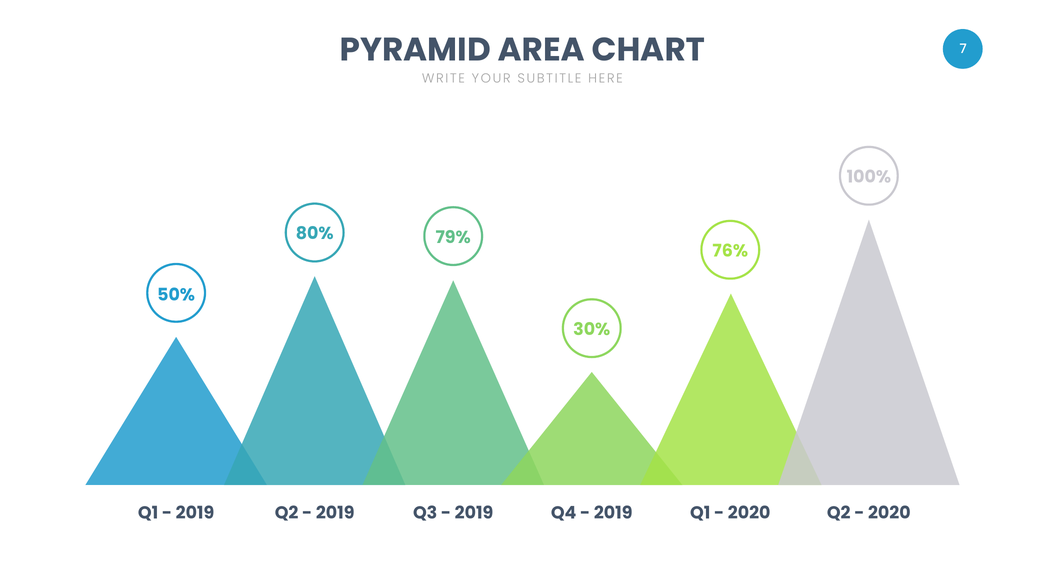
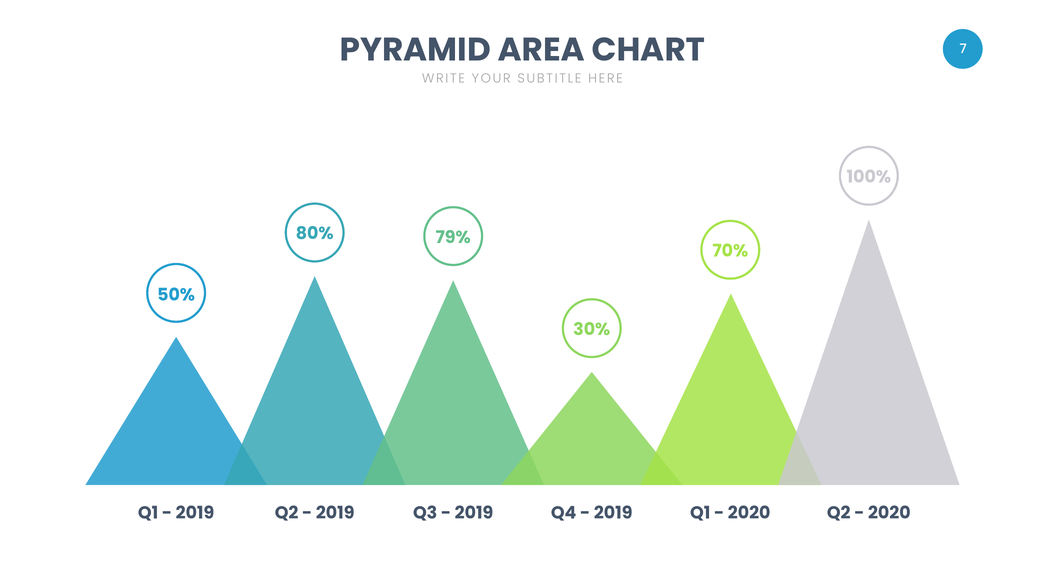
76%: 76% -> 70% (730, 251)
